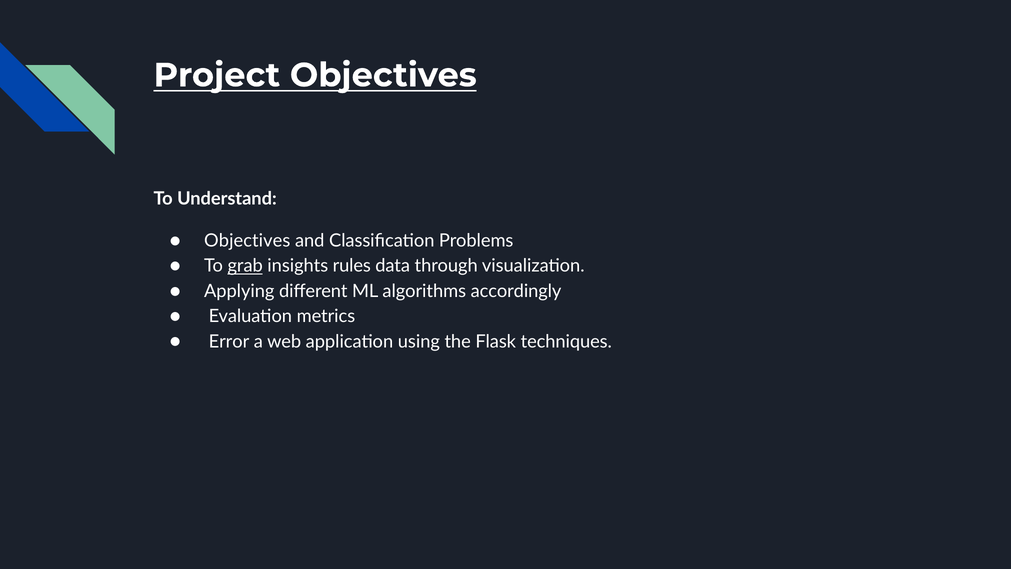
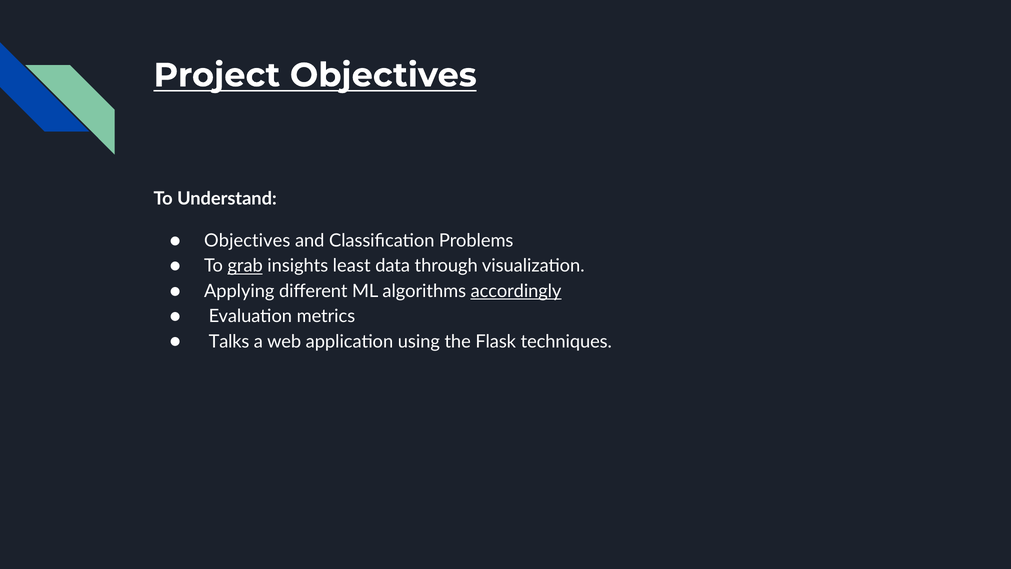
rules: rules -> least (352, 266)
accordingly underline: none -> present (516, 291)
Error: Error -> Talks (229, 341)
